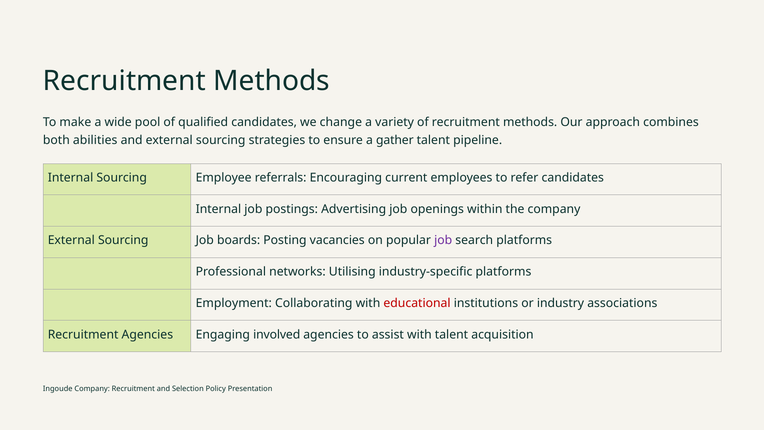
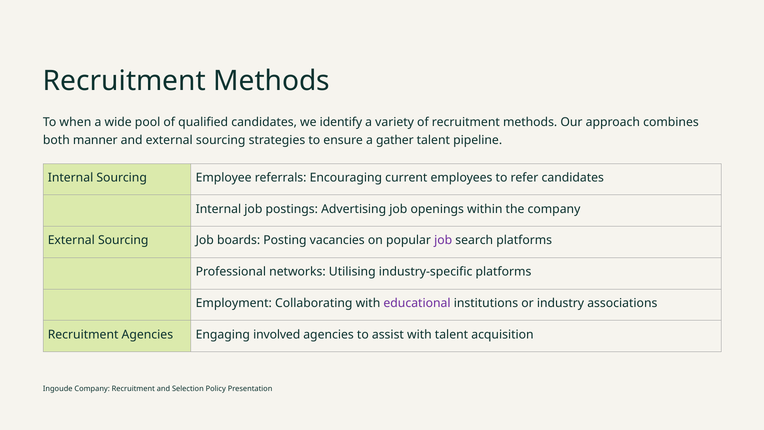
make: make -> when (75, 122)
change: change -> identify (341, 122)
abilities: abilities -> manner (95, 140)
educational colour: red -> purple (417, 303)
